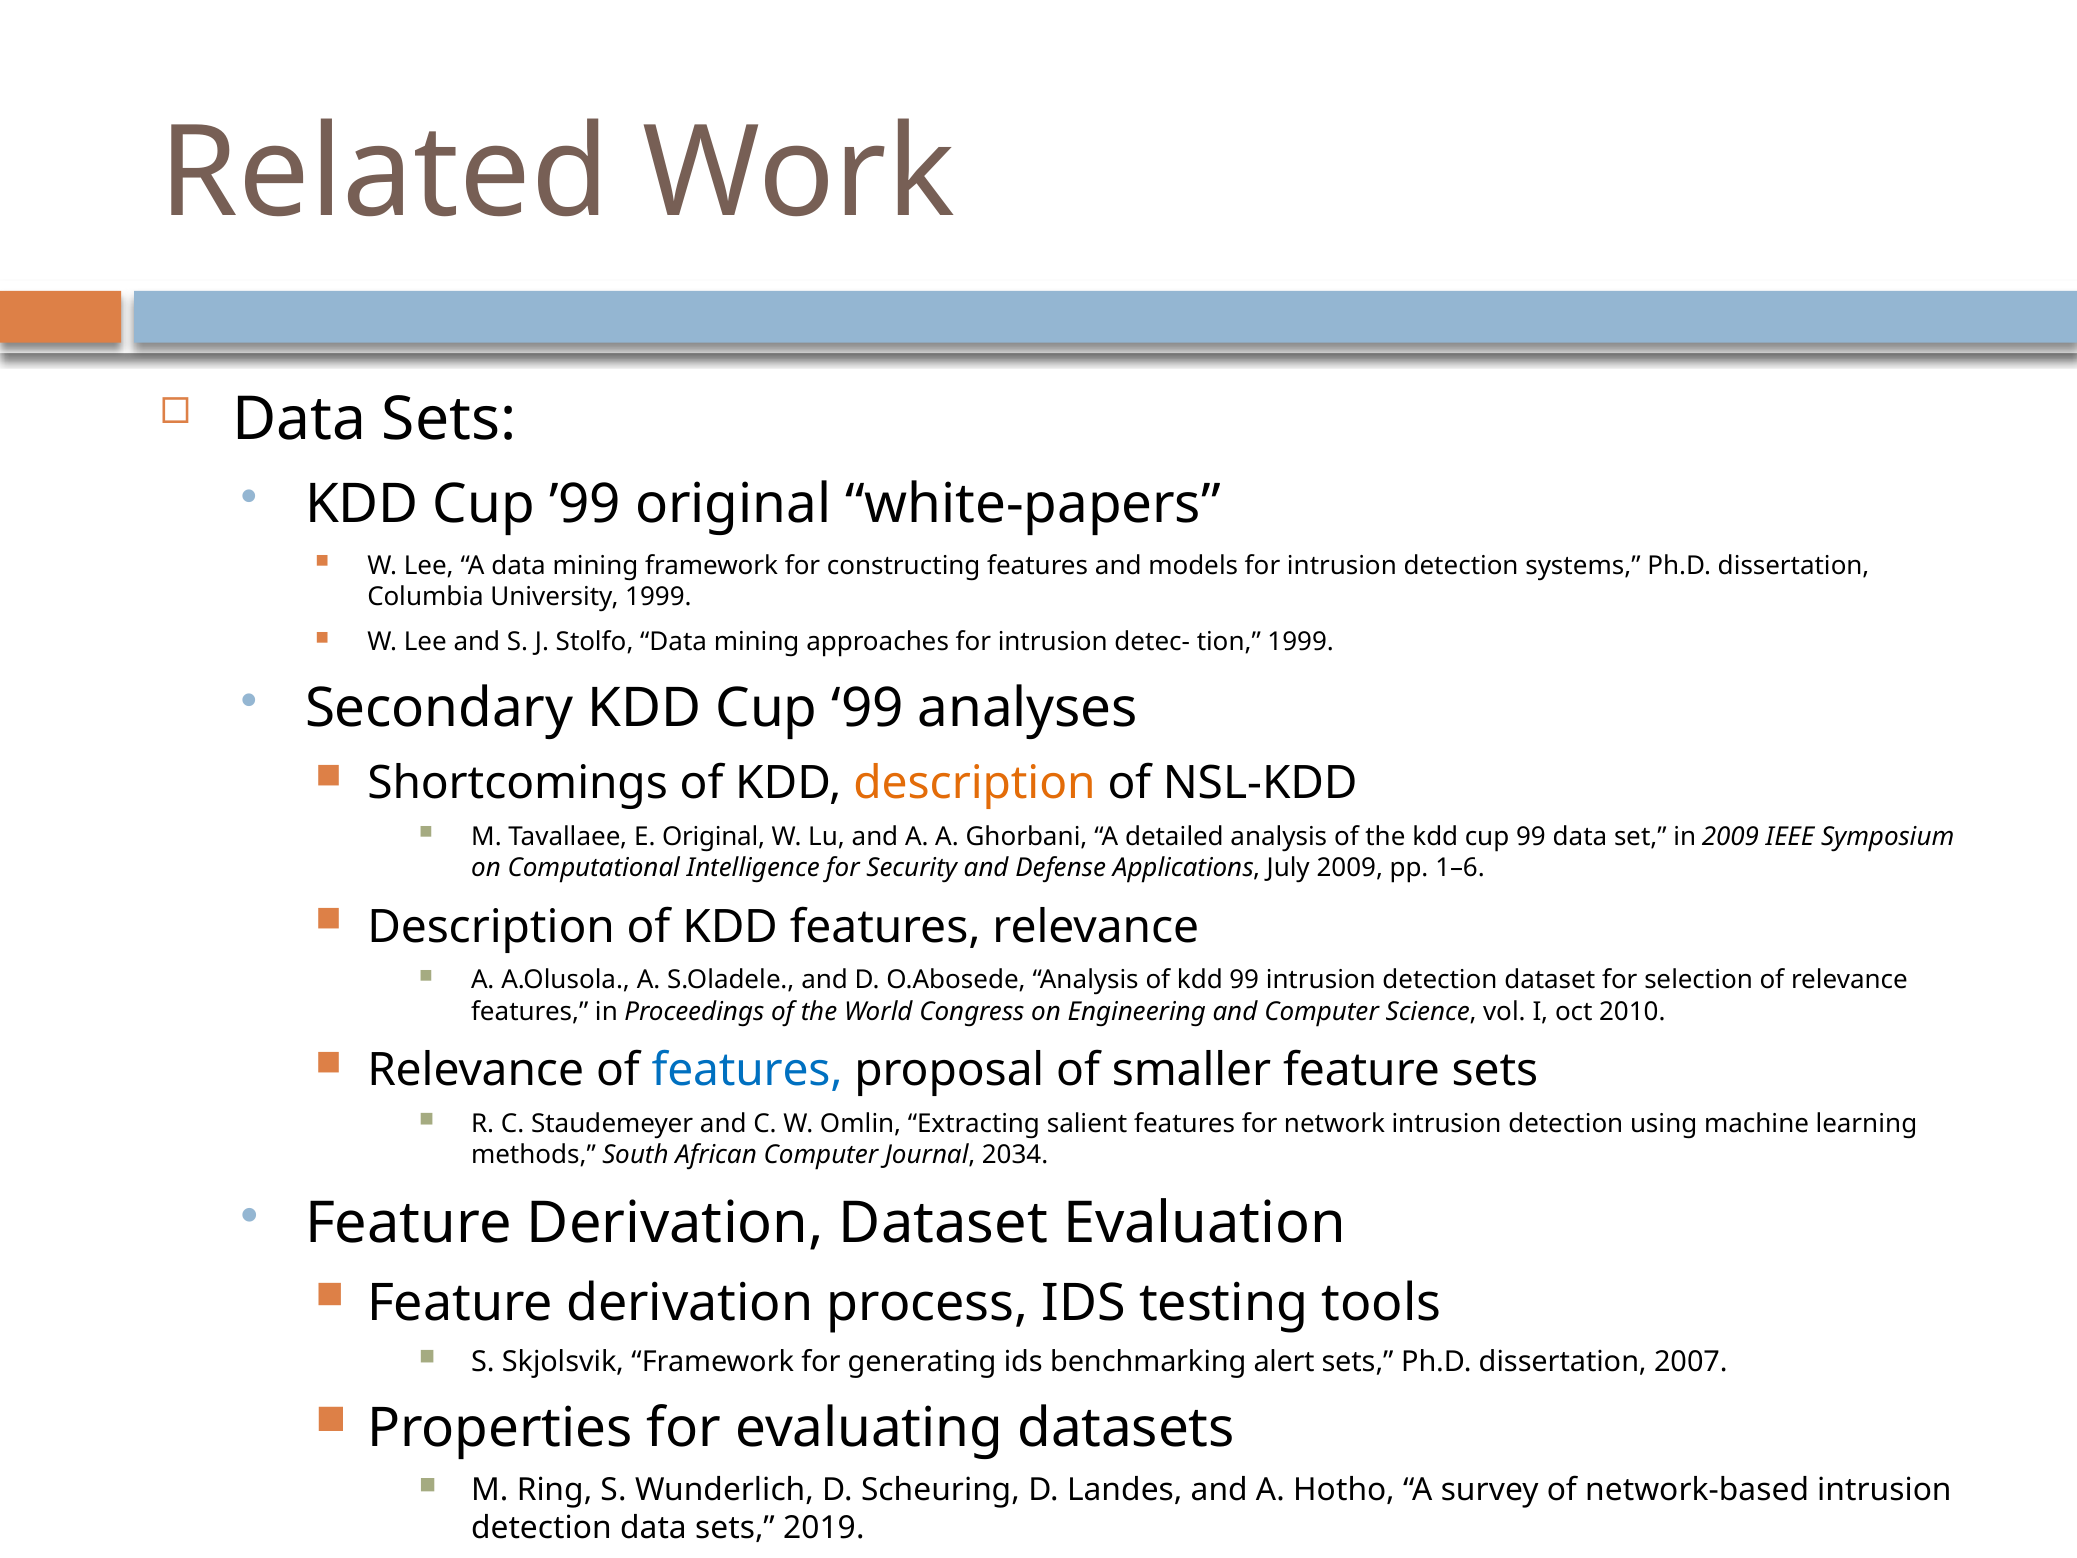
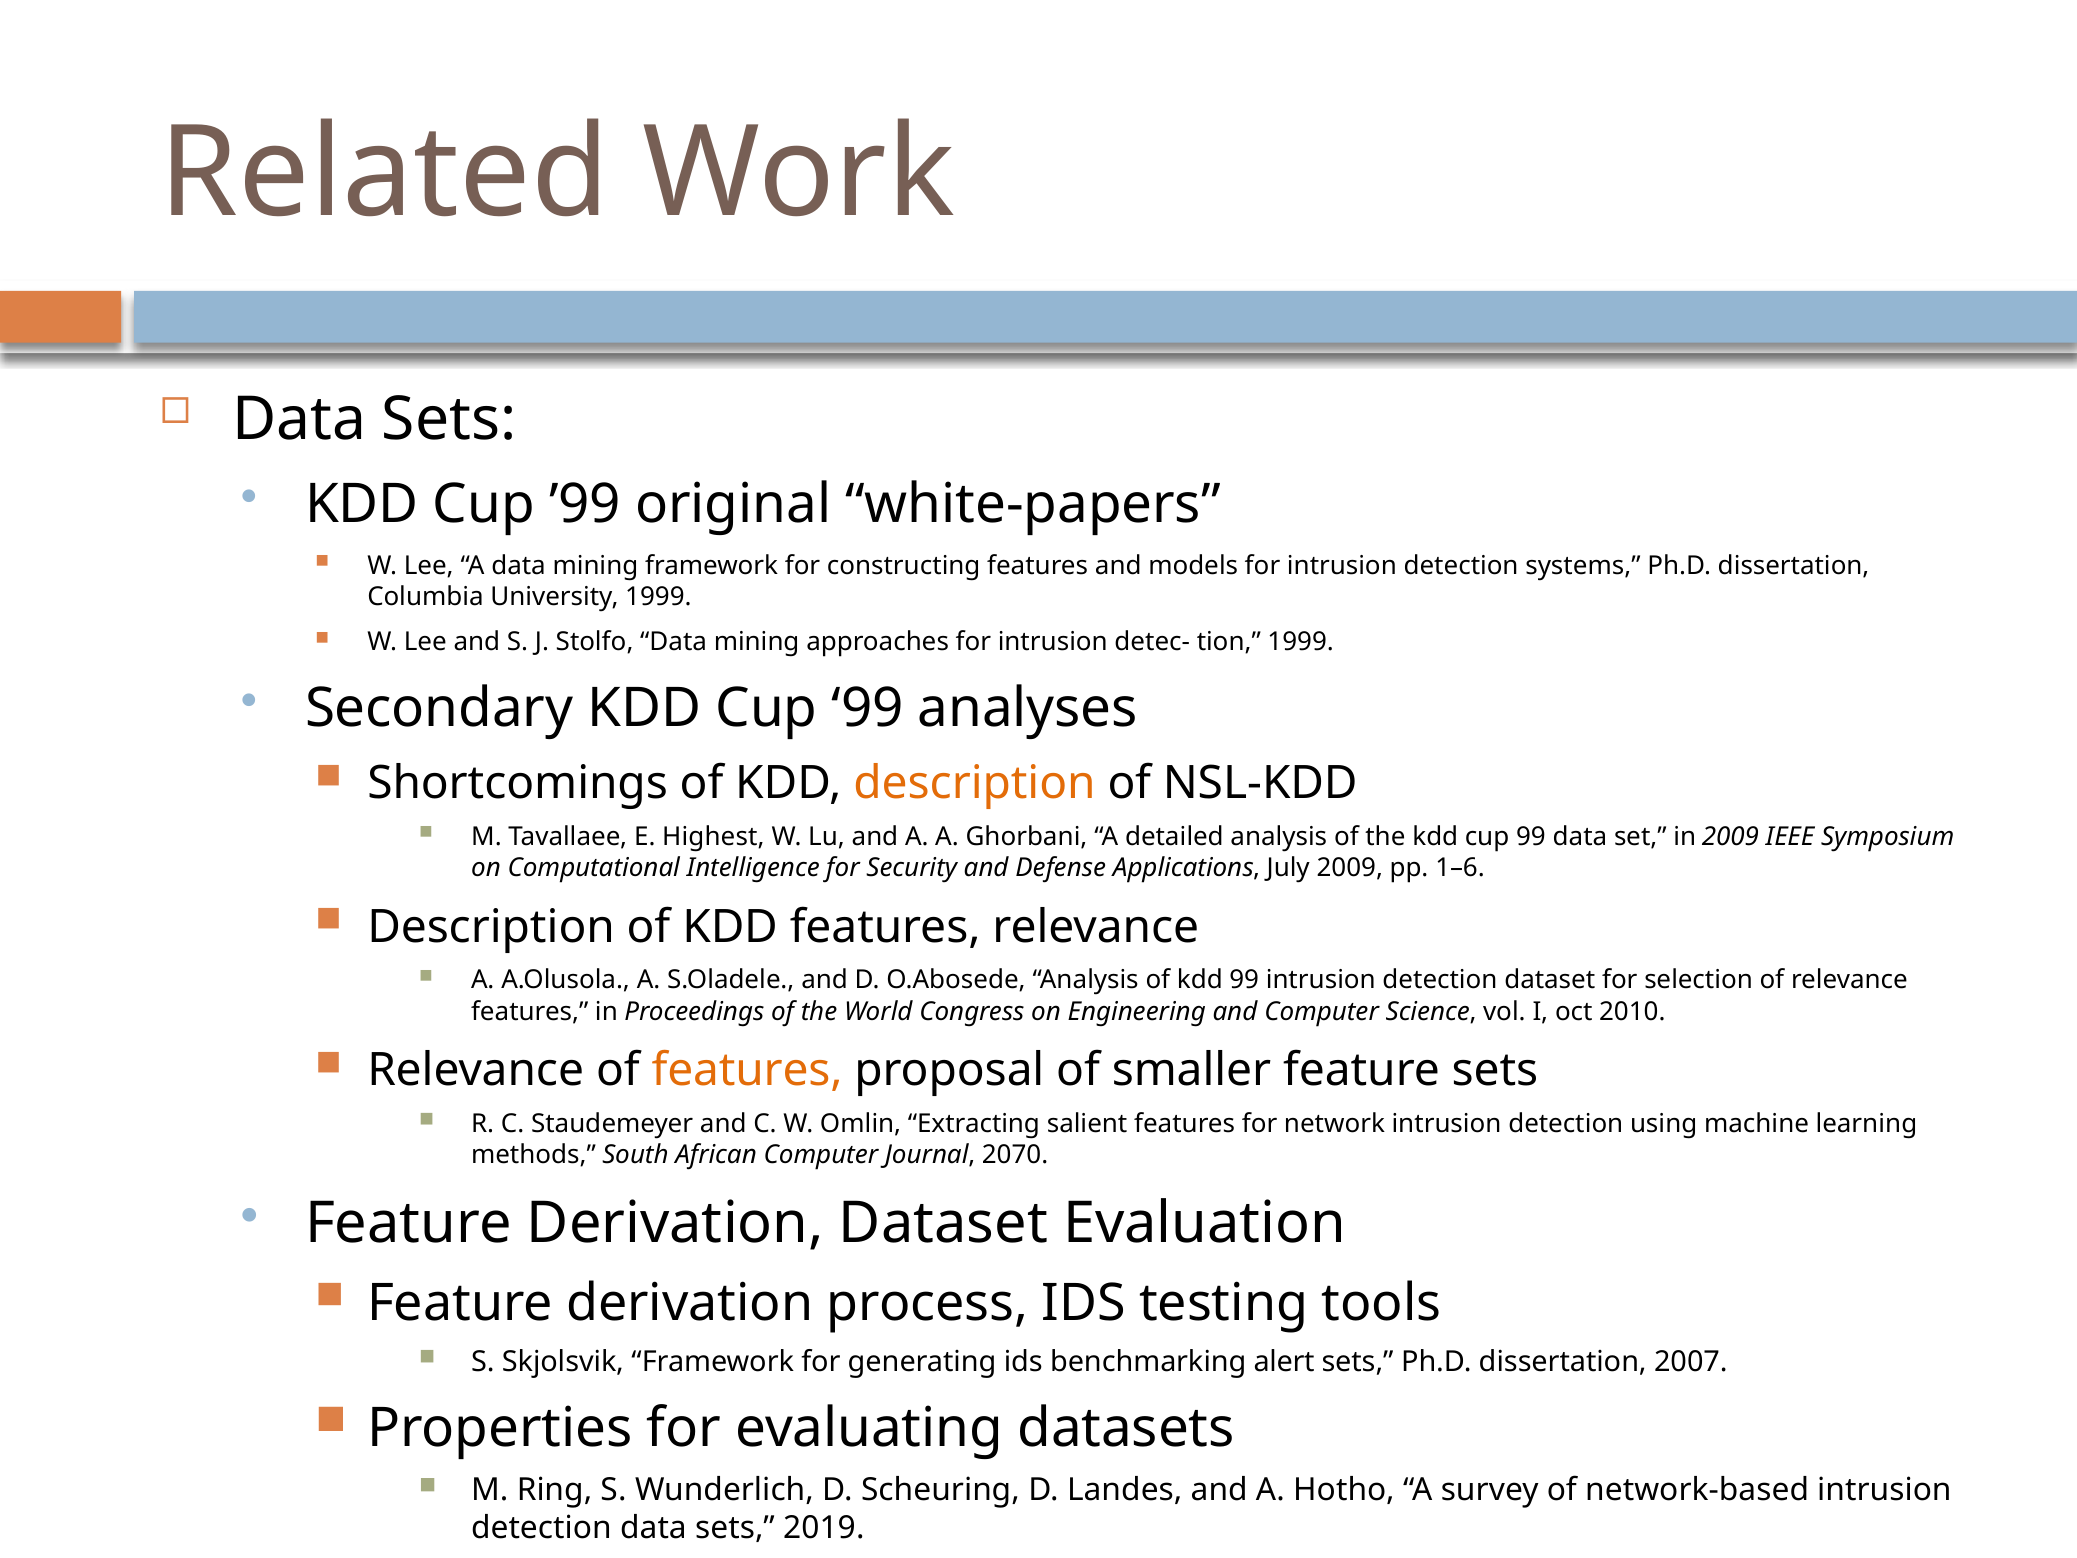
E Original: Original -> Highest (713, 836)
features colour: blue -> orange (747, 1070)
2034: 2034 -> 2070 (1015, 1155)
